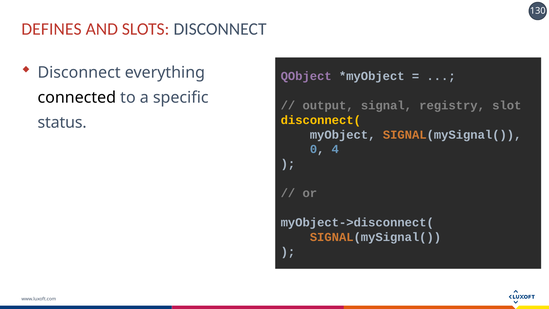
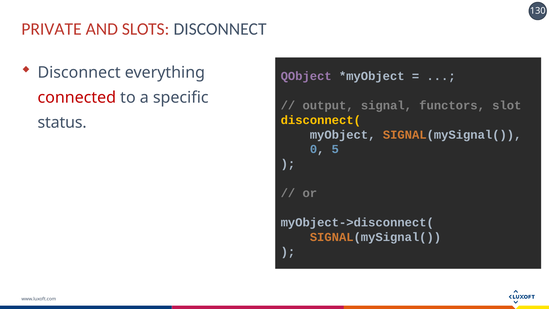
DEFINES: DEFINES -> PRIVATE (52, 29)
connected colour: black -> red (77, 97)
registry: registry -> functors (452, 105)
4: 4 -> 5 (335, 149)
